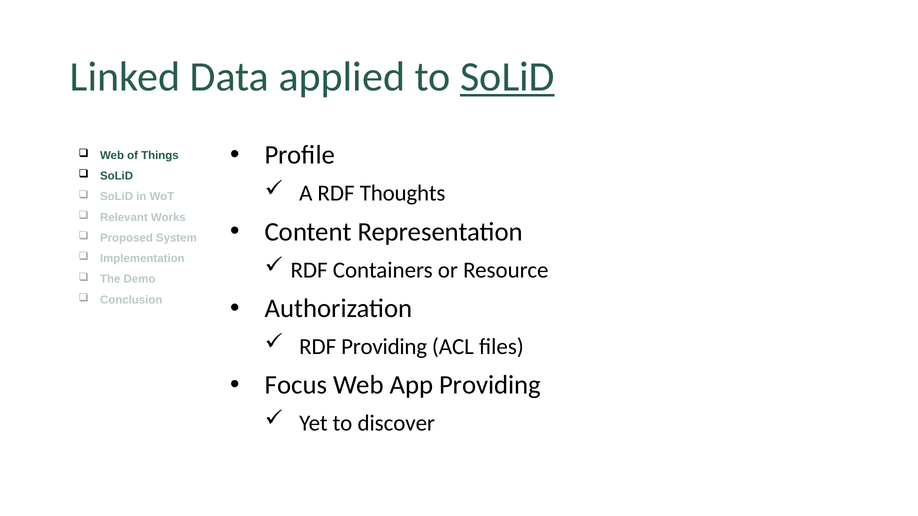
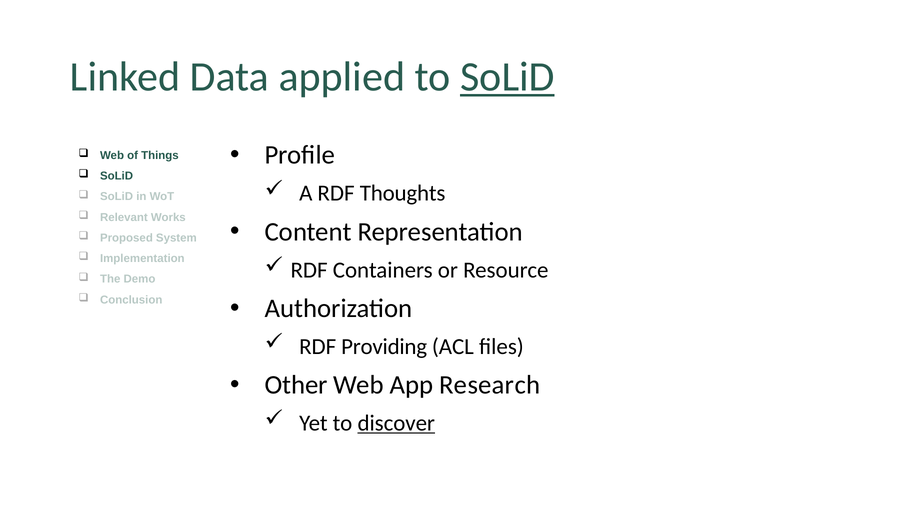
Focus: Focus -> Other (296, 385)
App Providing: Providing -> Research (490, 385)
discover underline: none -> present (396, 423)
